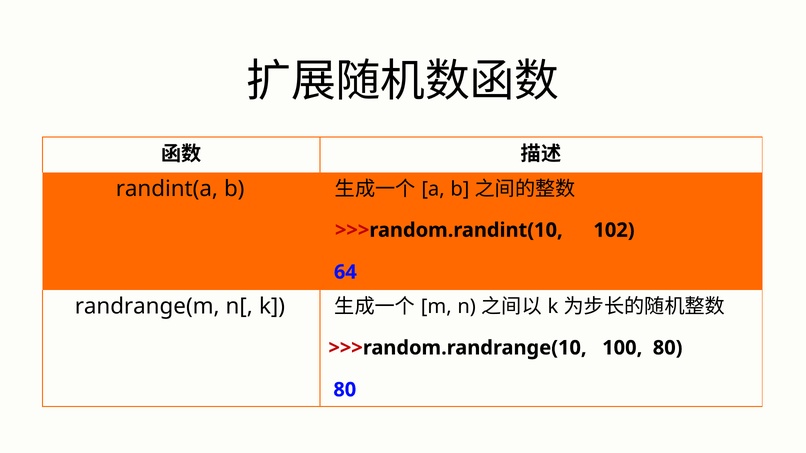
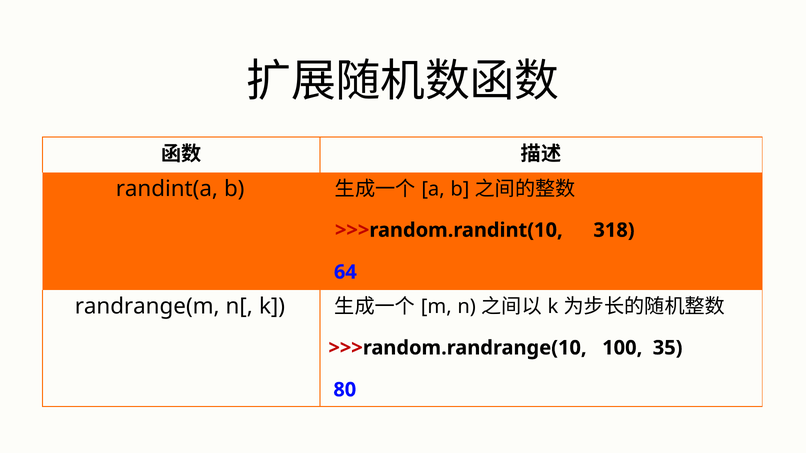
102: 102 -> 318 (614, 230)
100 80: 80 -> 35 (668, 348)
